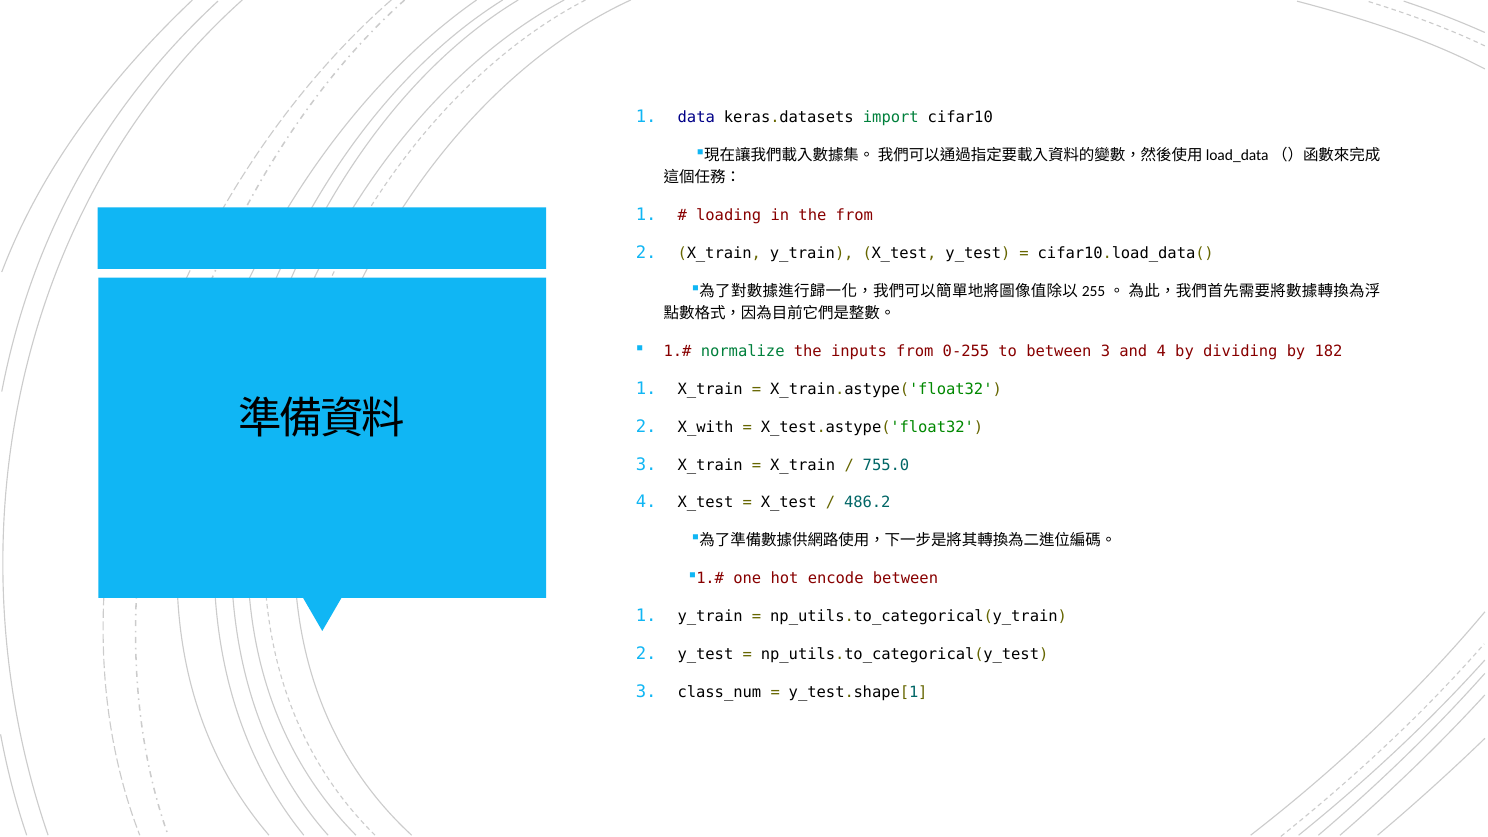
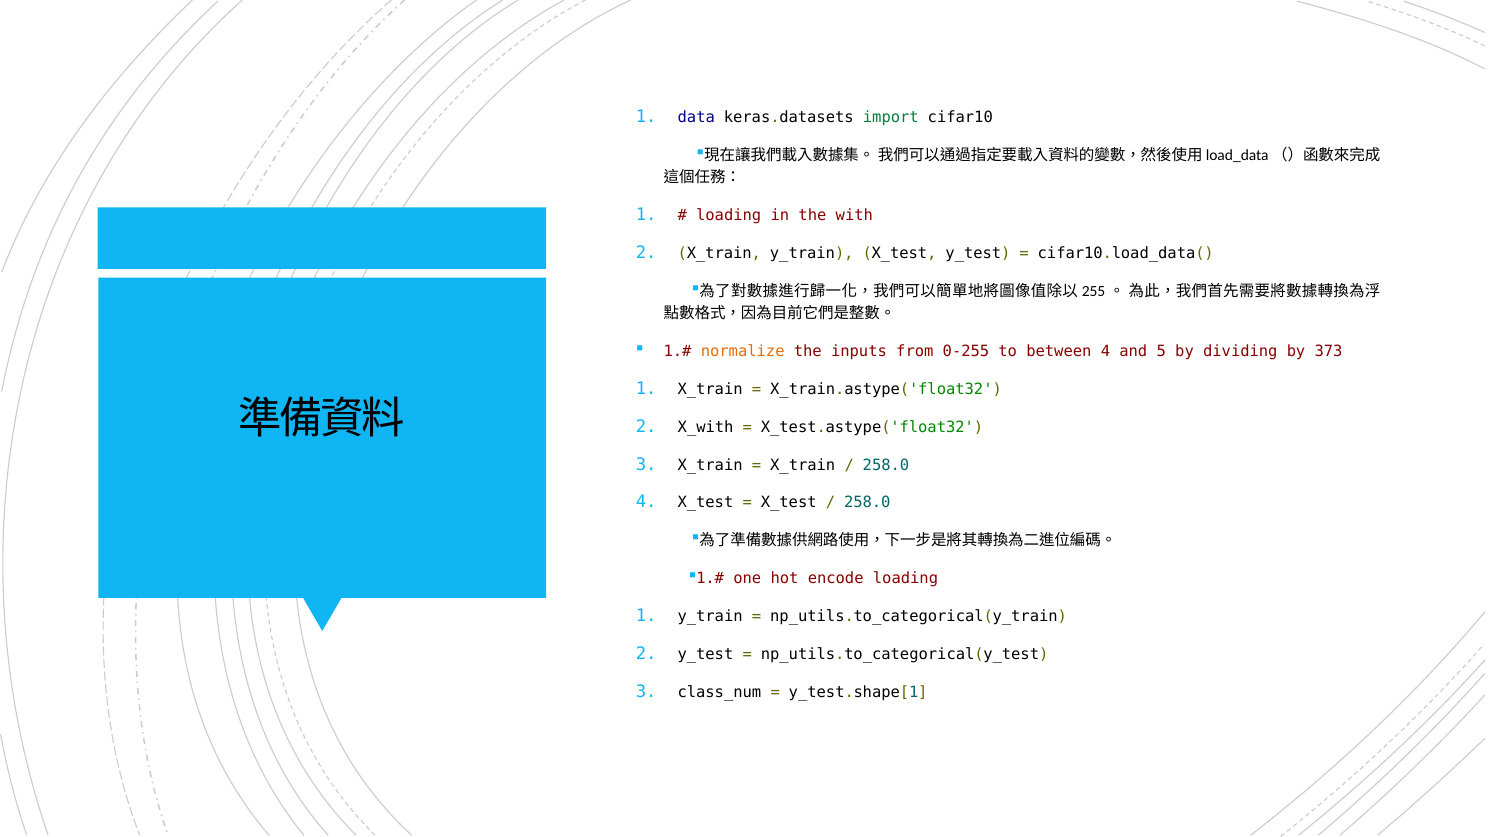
the from: from -> with (854, 216)
normalize colour: green -> orange (743, 351)
between 3: 3 -> 4 (1105, 351)
and 4: 4 -> 5 (1161, 351)
182: 182 -> 373 (1329, 351)
755.0: 755.0 -> 258.0 (886, 465)
486.2: 486.2 -> 258.0 (867, 503)
encode between: between -> loading (906, 578)
